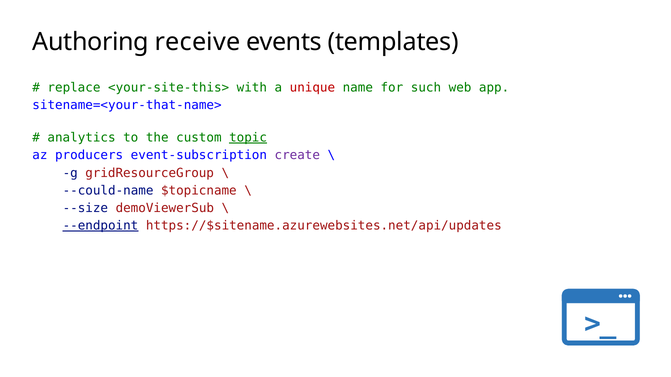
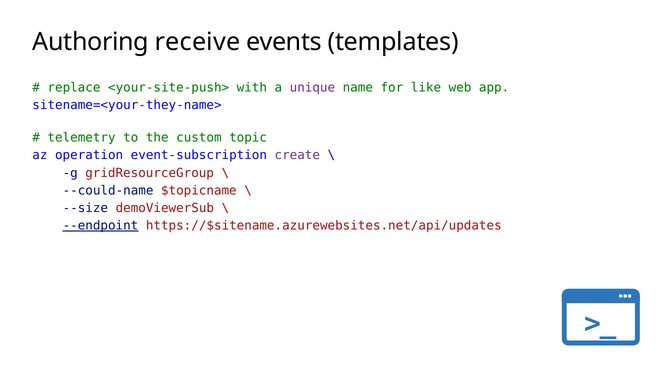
<your-site-this>: <your-site-this> -> <your-site-push> (169, 88)
unique colour: red -> purple (312, 88)
such: such -> like (426, 88)
sitename=<your-that-name>: sitename=<your-that-name> -> sitename=<your-they-name> (127, 105)
analytics: analytics -> telemetry (82, 138)
topic underline: present -> none (248, 138)
producers: producers -> operation (89, 155)
